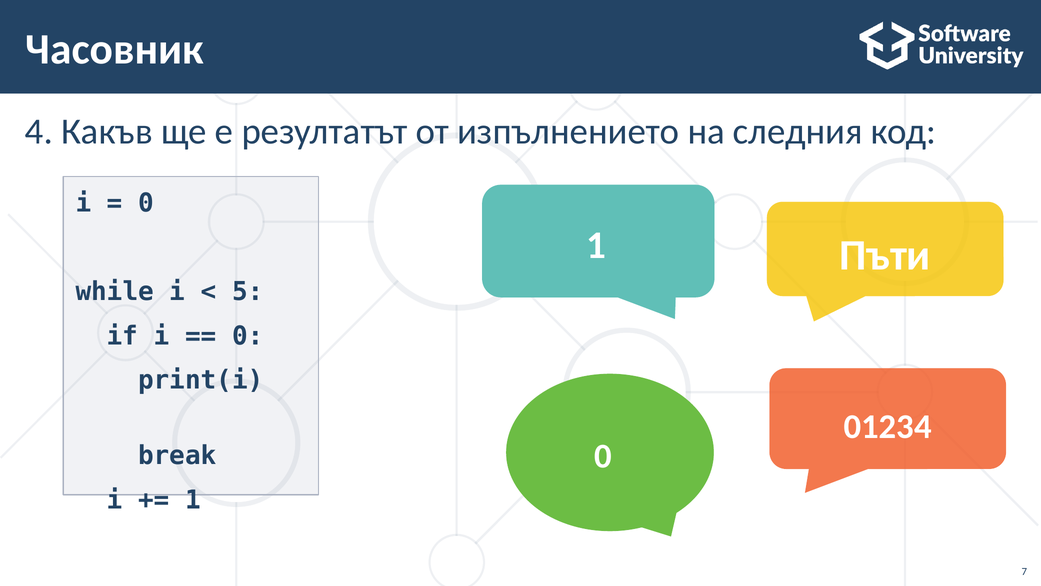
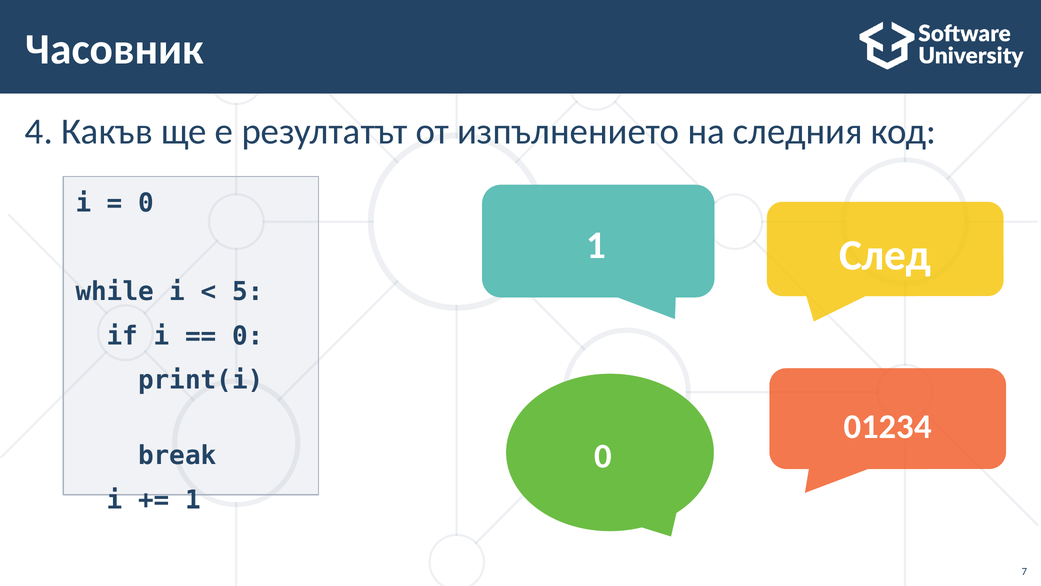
Пъти: Пъти -> След (885, 255)
